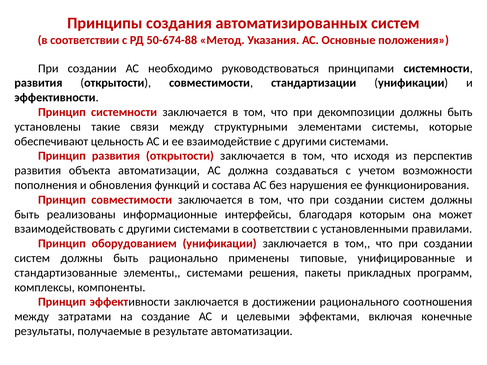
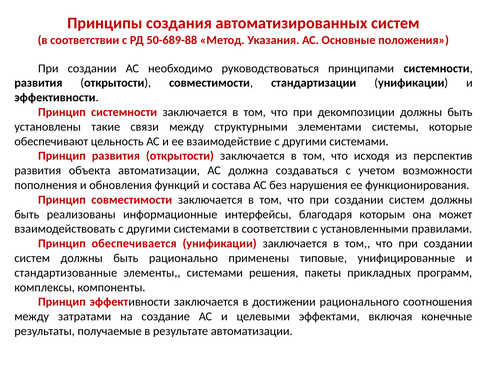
50-674-88: 50-674-88 -> 50-689-88 (172, 40)
оборудованием: оборудованием -> обеспечивается (134, 244)
